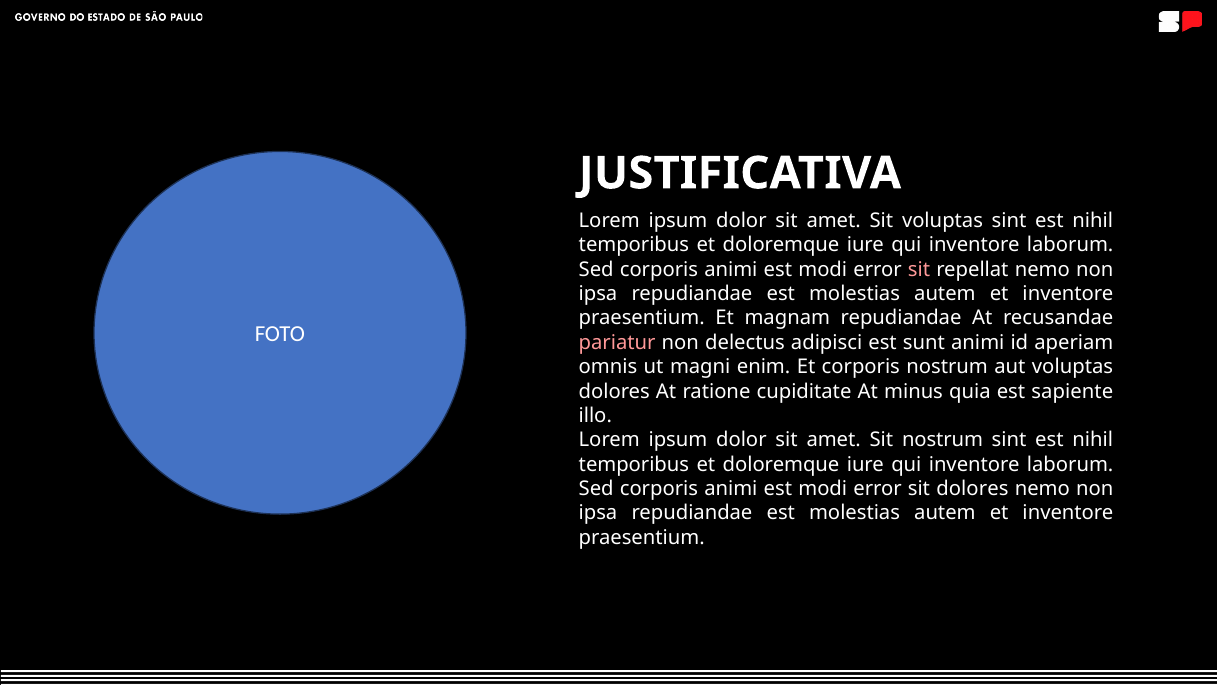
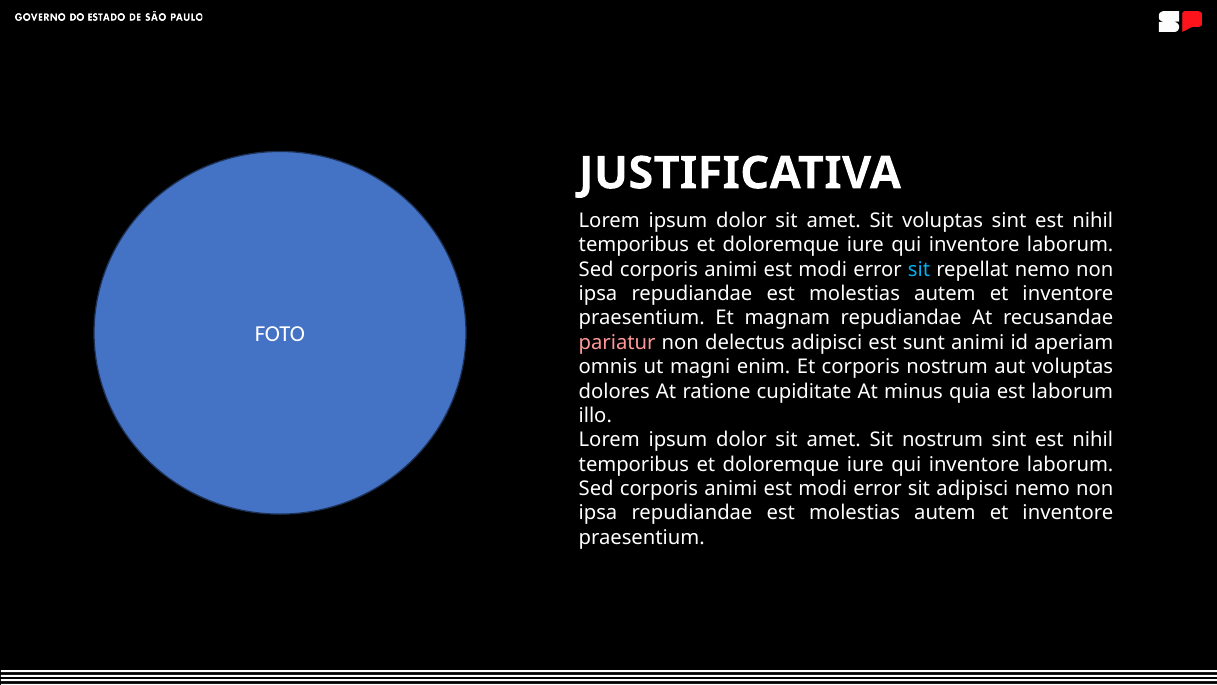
sit colour: pink -> light blue (919, 269)
est sapiente: sapiente -> laborum (1072, 391)
sit dolores: dolores -> adipisci (972, 488)
